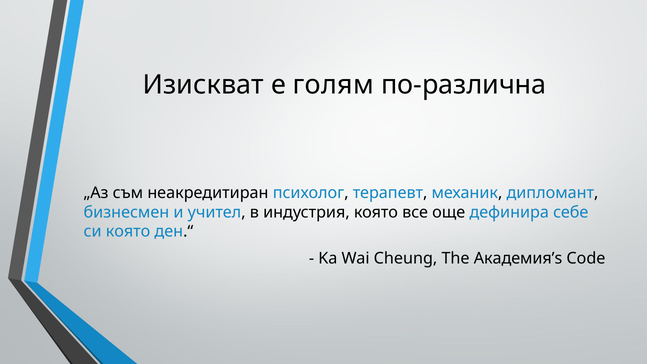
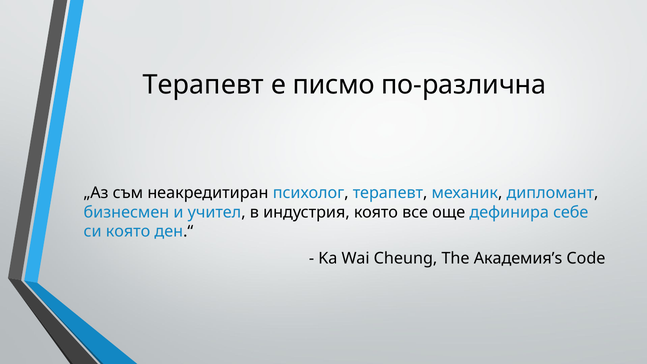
Изискват: Изискват -> Терапевт (203, 85)
голям: голям -> писмо (334, 85)
